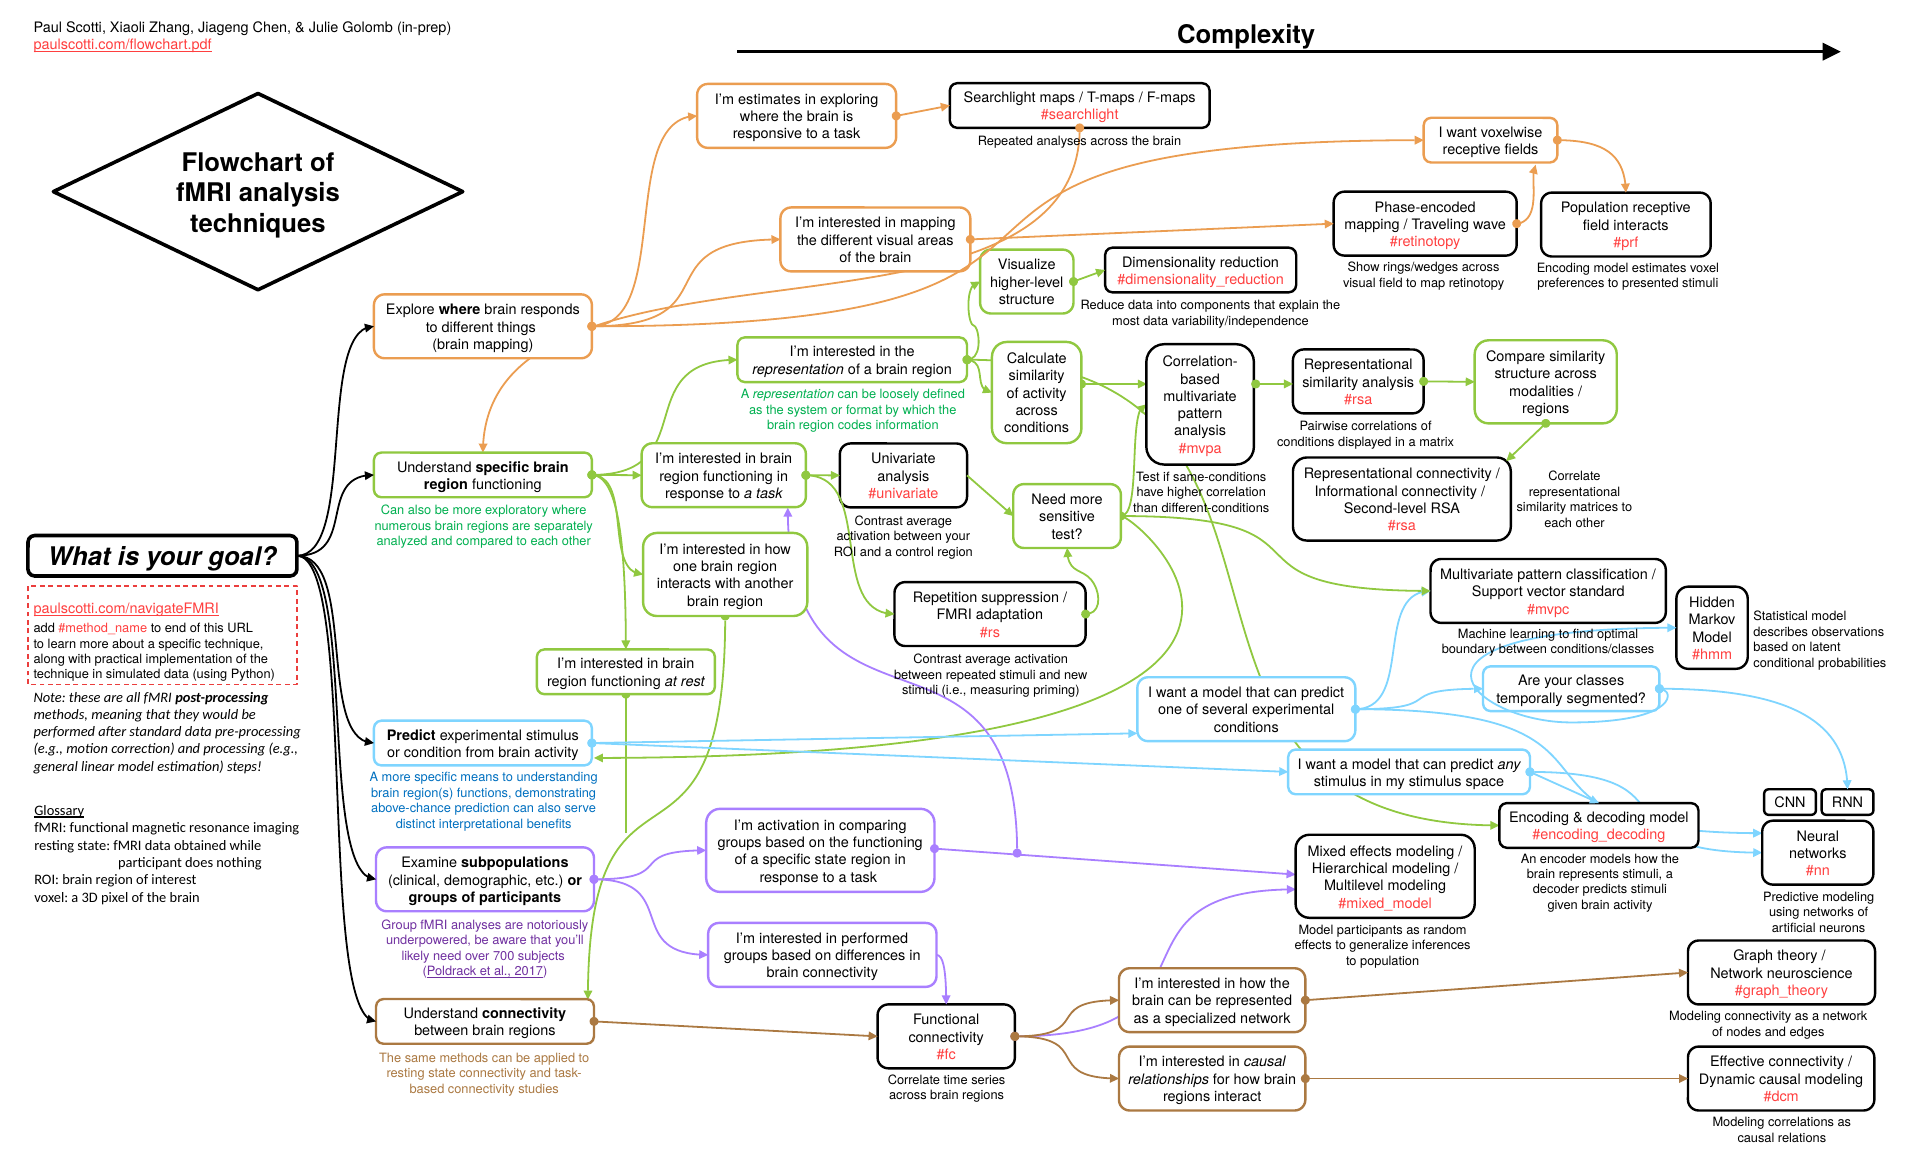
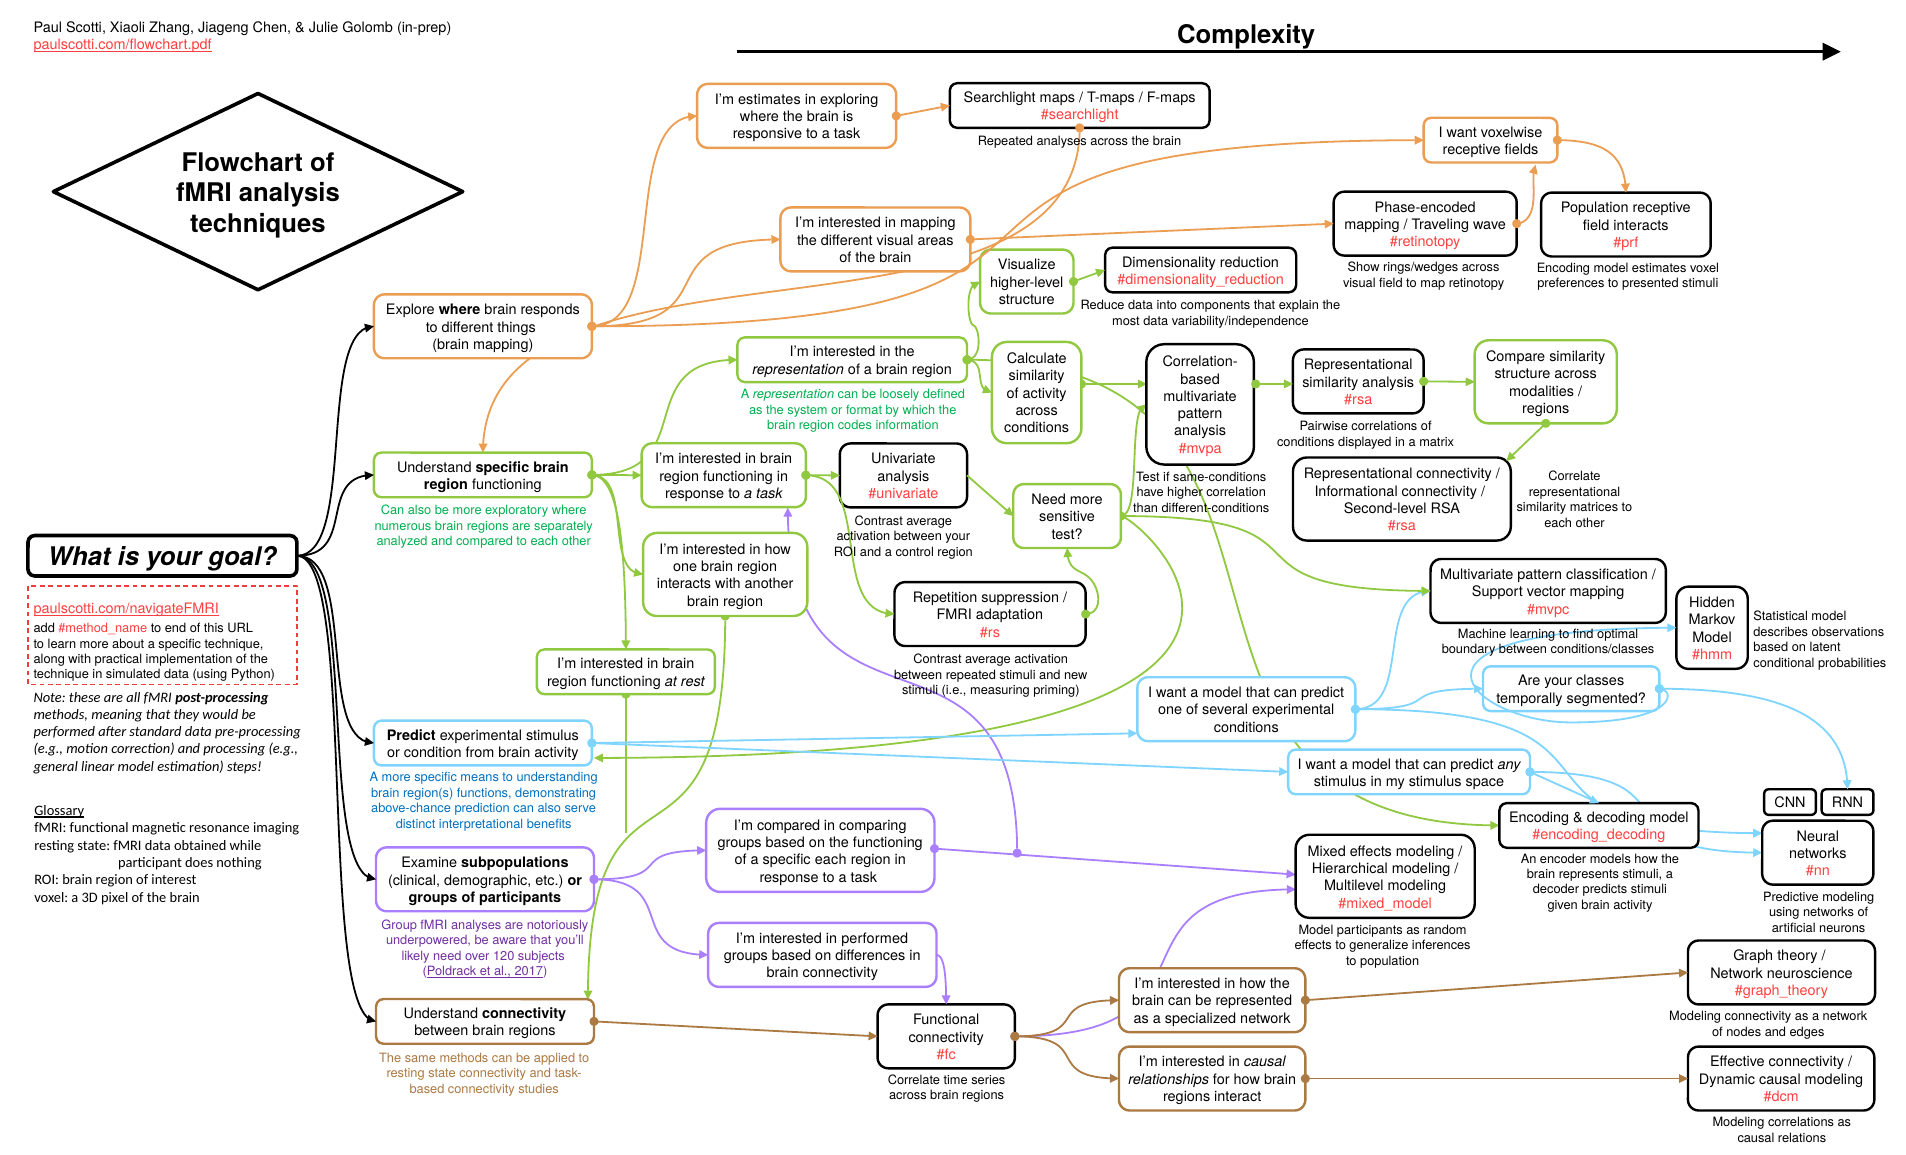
vector standard: standard -> mapping (1597, 592)
I’m activation: activation -> compared (789, 825)
specific state: state -> each (831, 860)
700: 700 -> 120 (504, 956)
